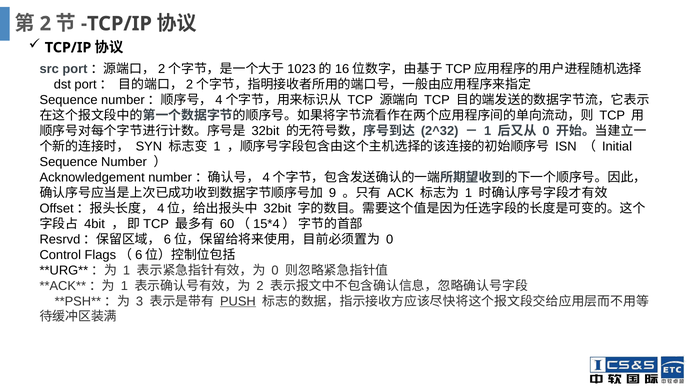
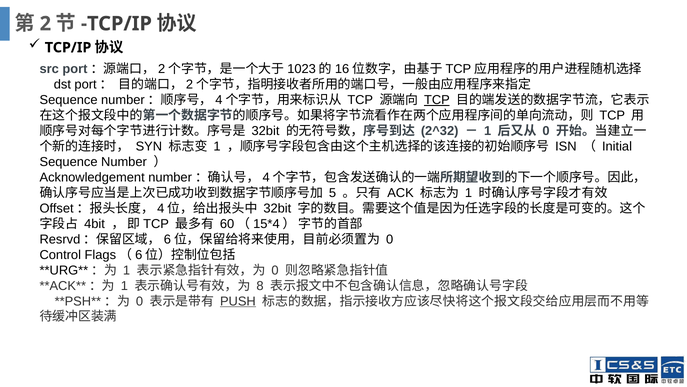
TCP underline: none -> present (437, 100)
9: 9 -> 5 (332, 193)
2: 2 -> 8 (260, 285)
3: 3 -> 0 (139, 301)
